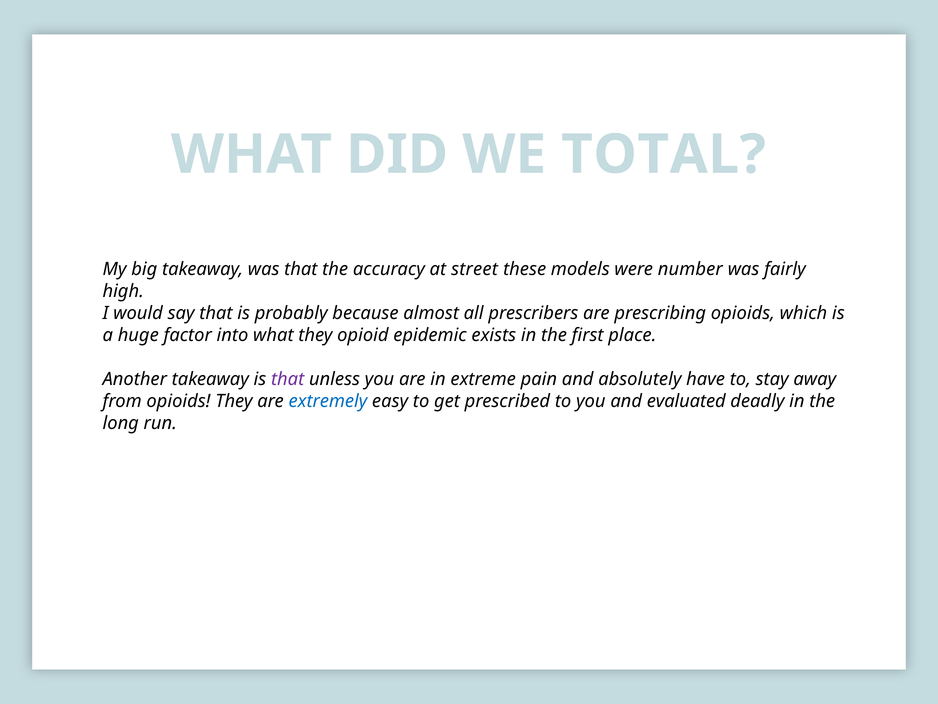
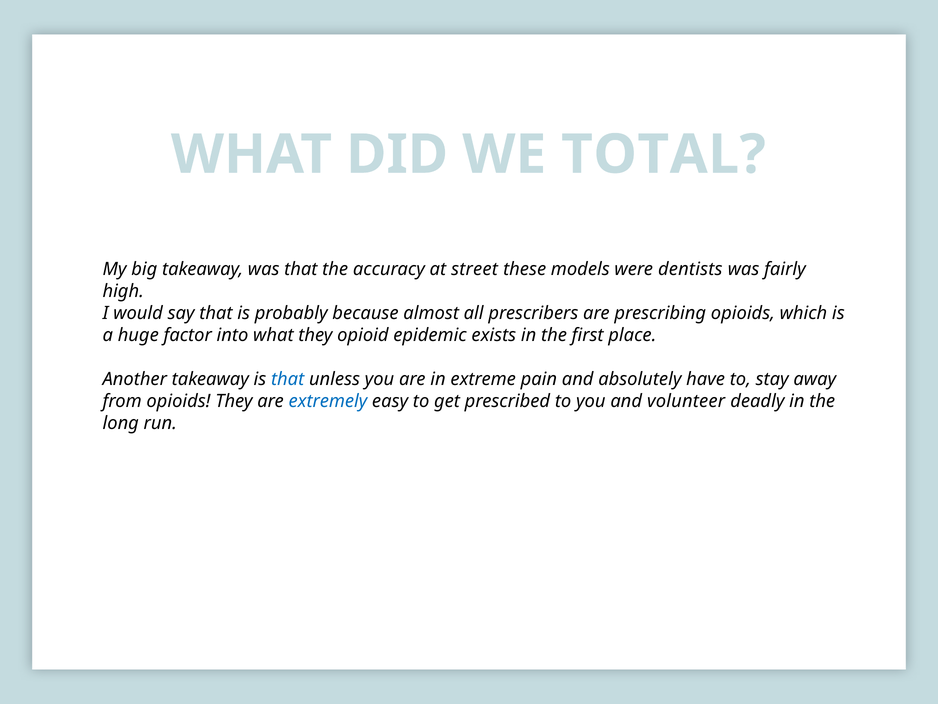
number: number -> dentists (690, 269)
that colour: purple -> blue (288, 379)
evaluated: evaluated -> volunteer (686, 401)
